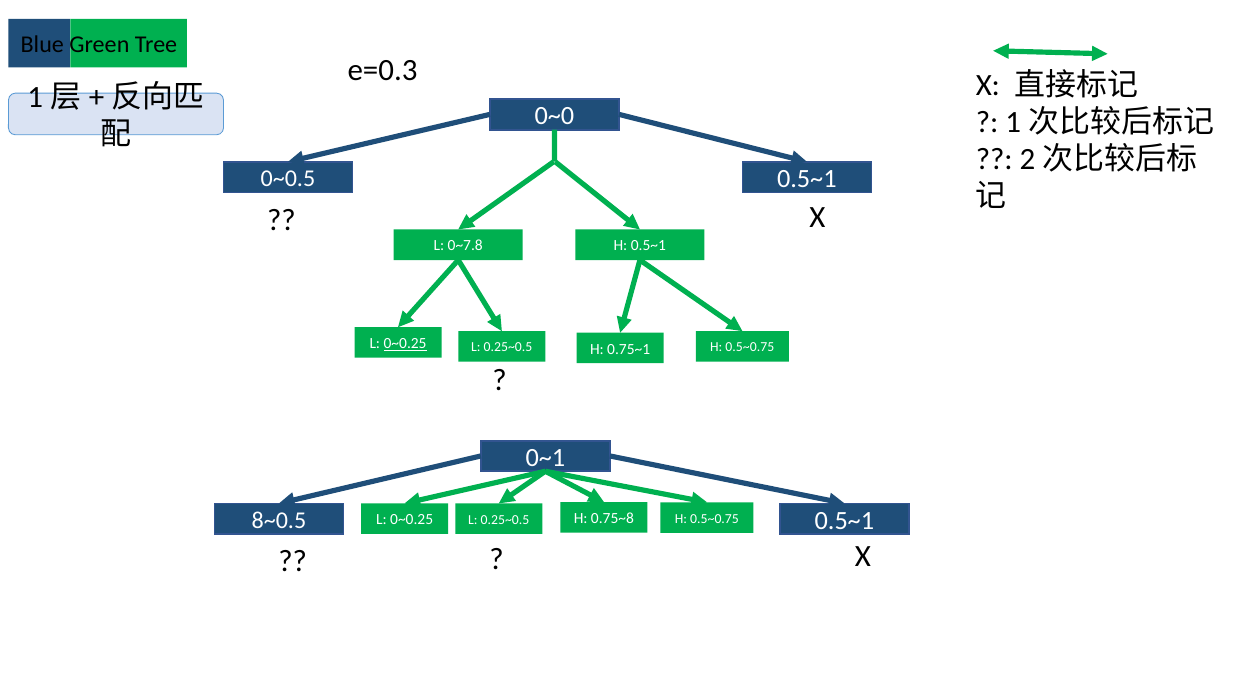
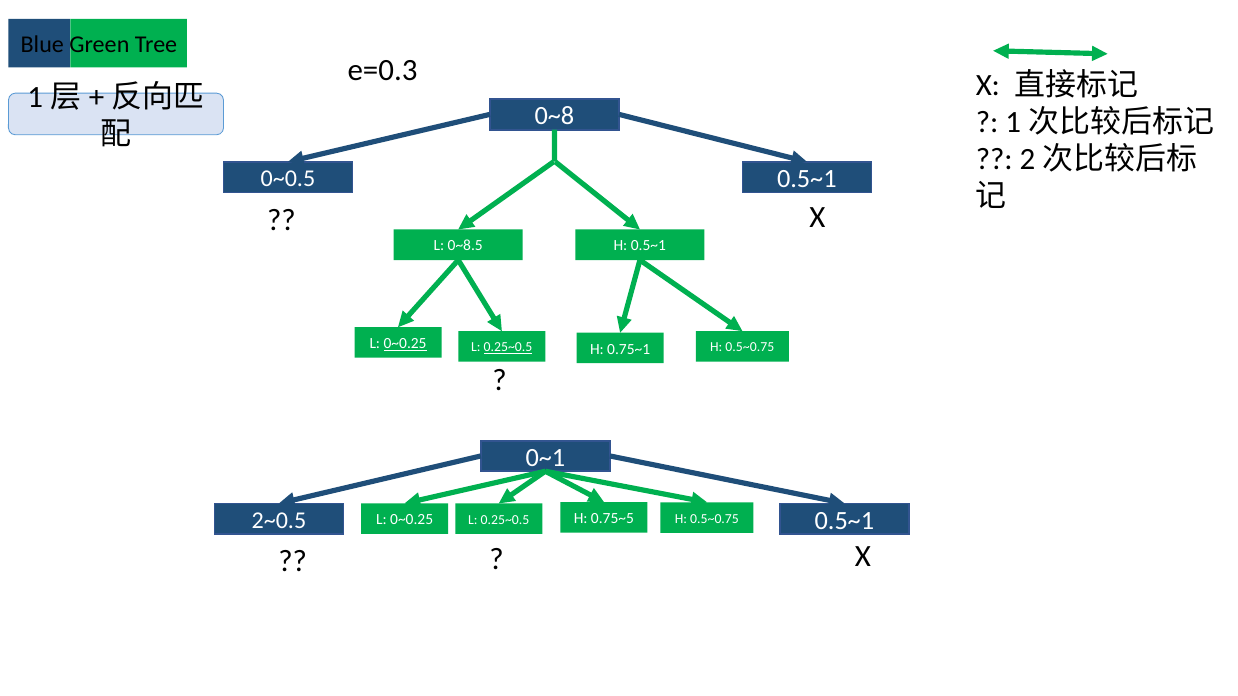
0~0: 0~0 -> 0~8 (554, 116)
0~7.8: 0~7.8 -> 0~8.5 (465, 246)
0.25~0.5 underline: none -> present (508, 348)
8~0.5: 8~0.5 -> 2~0.5 (279, 521)
0.75~8: 0.75~8 -> 0.75~5 (612, 519)
